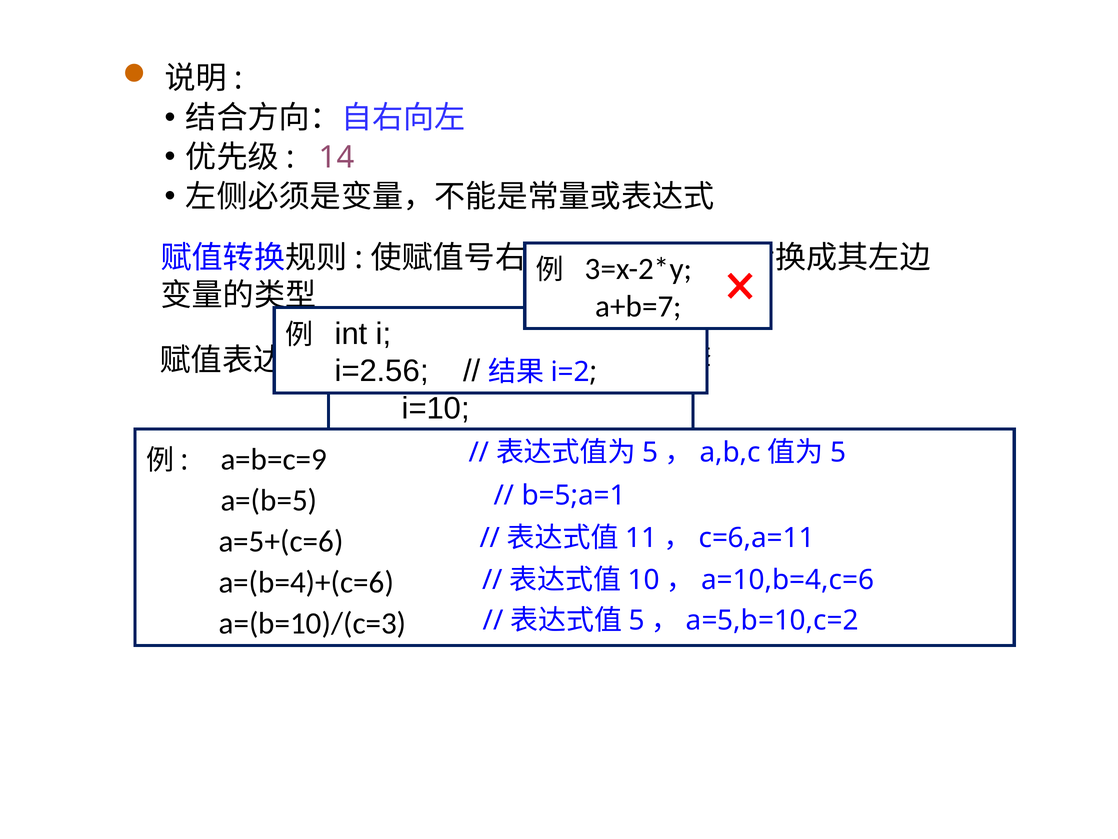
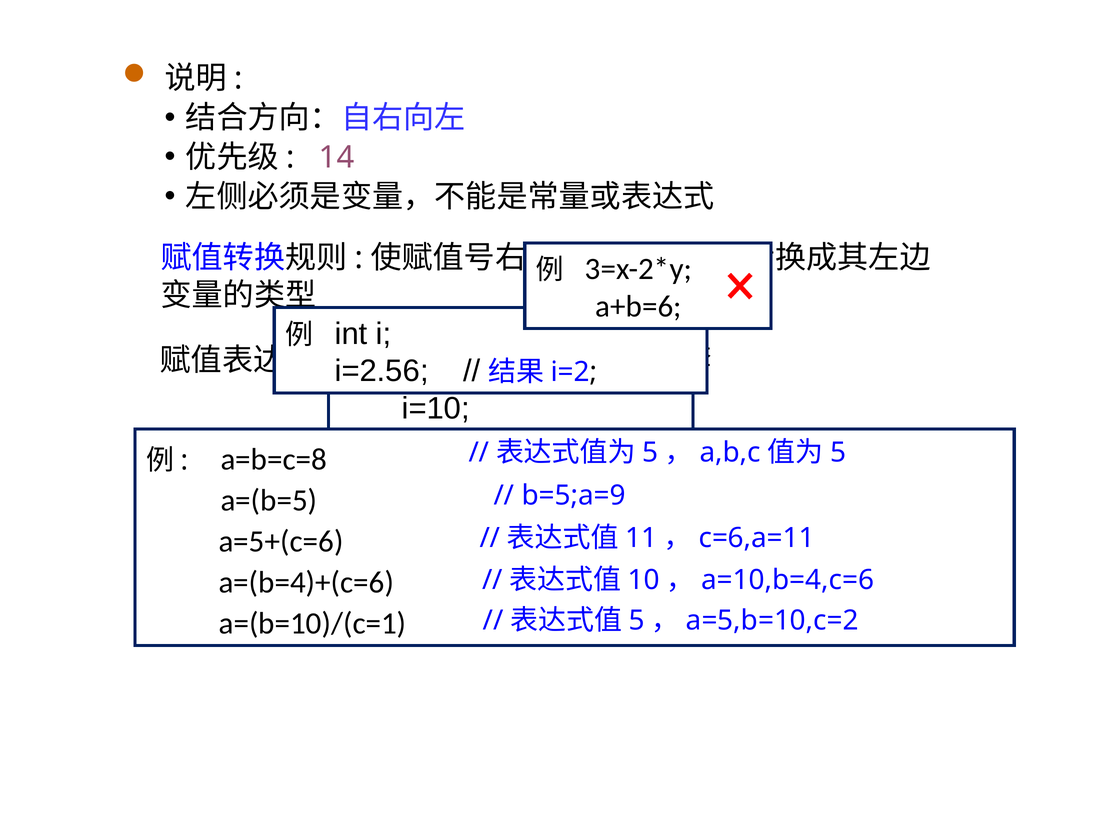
a+b=7: a+b=7 -> a+b=6 (639, 306)
a=b=c=9: a=b=c=9 -> a=b=c=8 (274, 459)
b=5;a=1: b=5;a=1 -> b=5;a=9 (574, 495)
a=(b=10)/(c=3: a=(b=10)/(c=3 -> a=(b=10)/(c=1 (312, 623)
